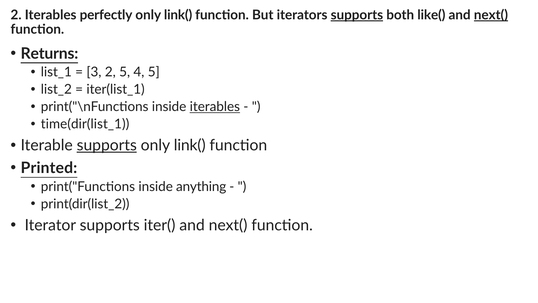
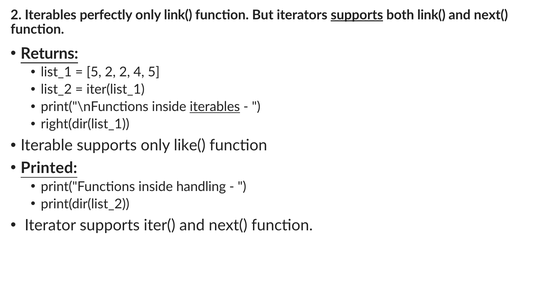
both like(: like( -> link( (431, 15)
next( underline: present -> none (491, 15)
3: 3 -> 5 (94, 72)
2 5: 5 -> 2 (125, 72)
time(dir(list_1: time(dir(list_1 -> right(dir(list_1 (85, 124)
supports underline: present -> none (107, 145)
link(: link( -> like( (190, 145)
anything: anything -> handling (201, 186)
